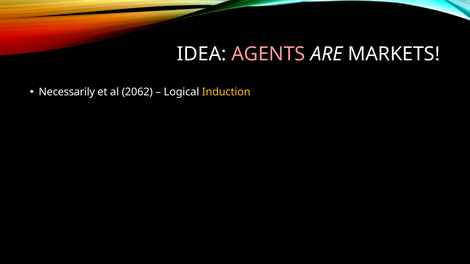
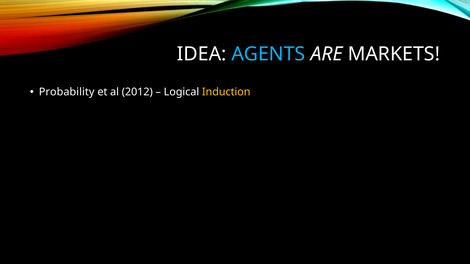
AGENTS colour: pink -> light blue (268, 54)
Necessarily: Necessarily -> Probability (67, 92)
2062: 2062 -> 2012 (137, 92)
